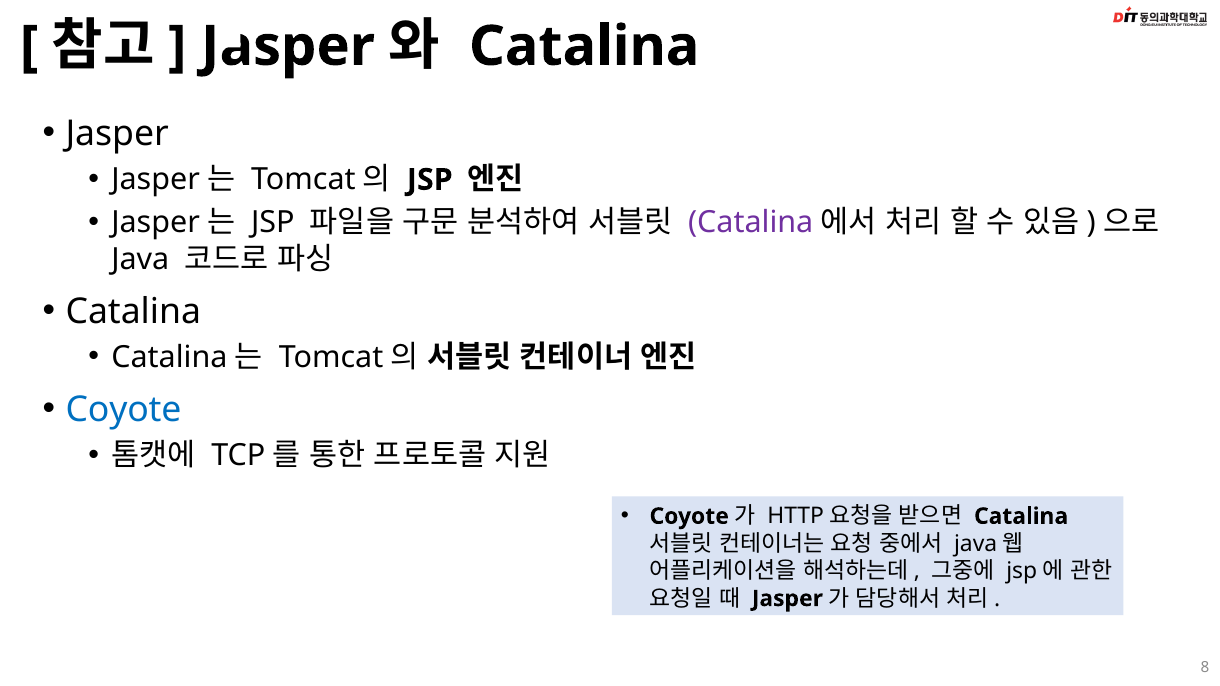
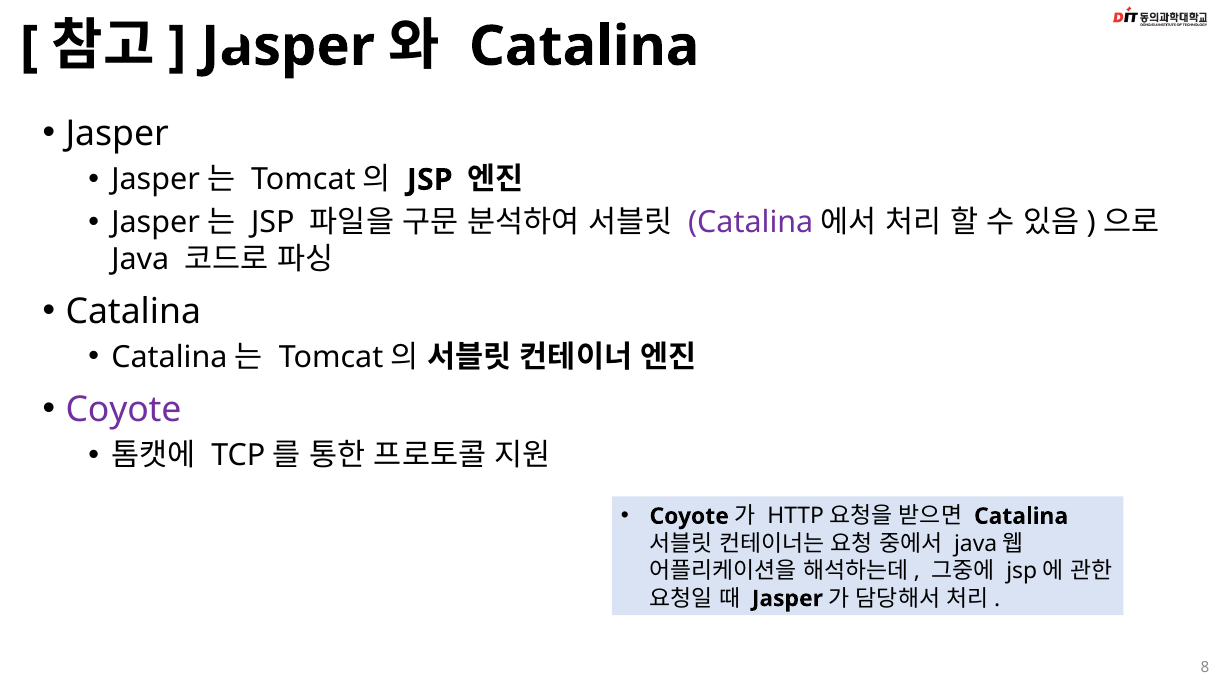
Coyote colour: blue -> purple (124, 410)
